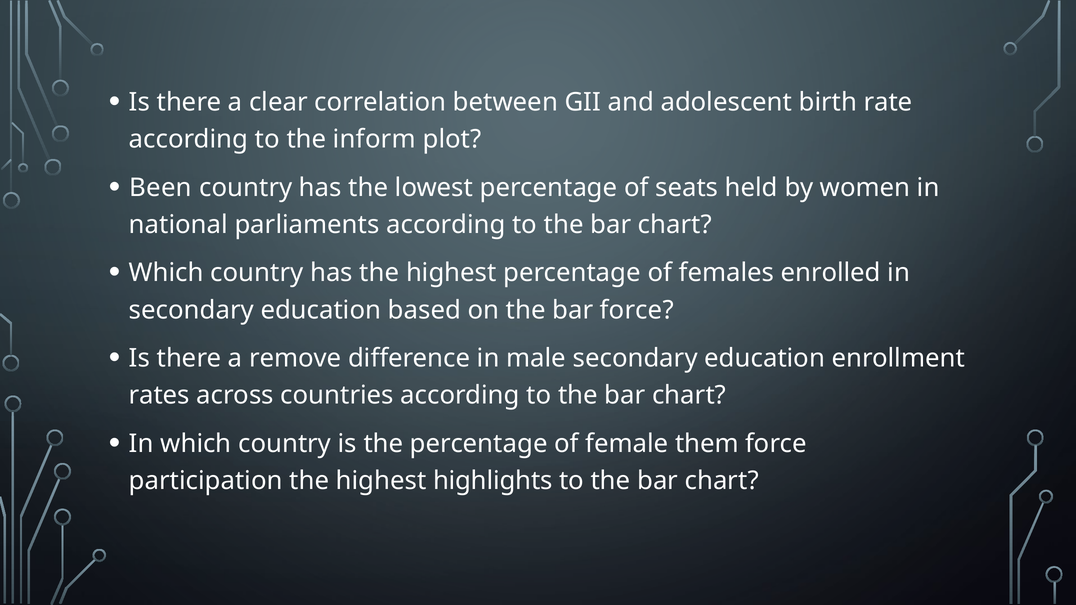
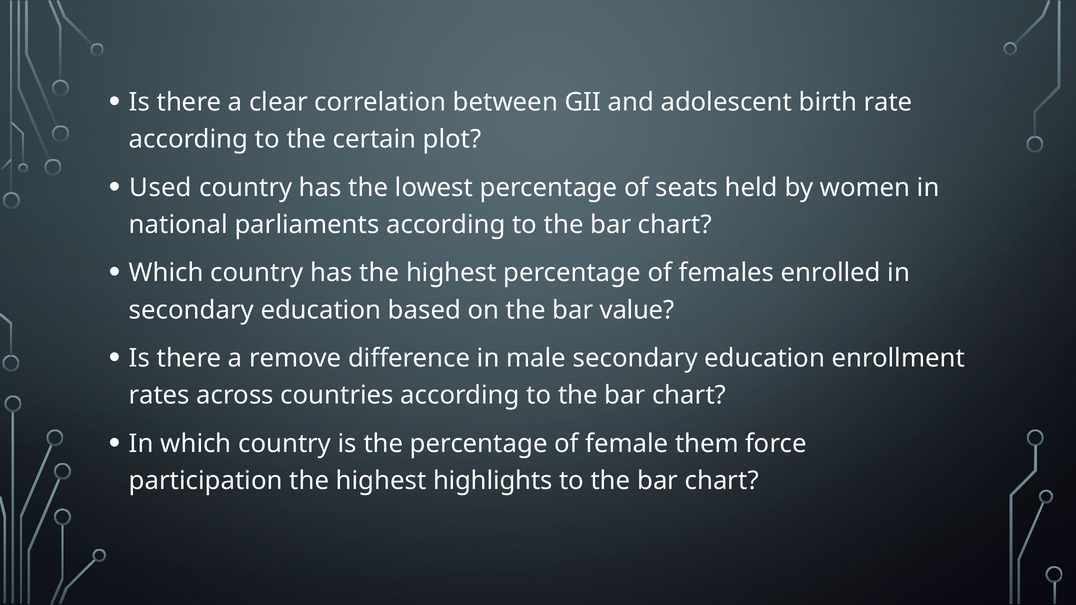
inform: inform -> certain (375, 139)
Been: Been -> Used (161, 188)
bar force: force -> value (637, 310)
